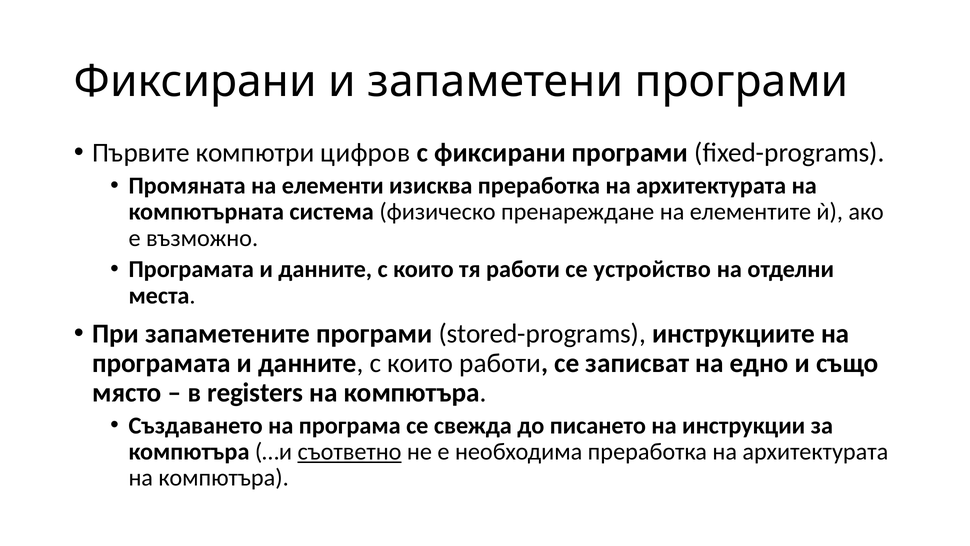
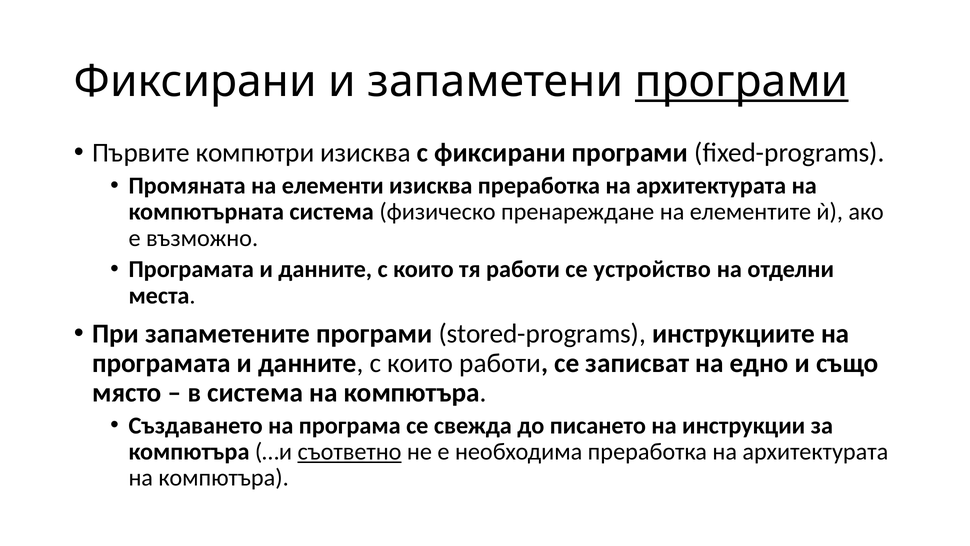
програми underline: none -> present (742, 81)
компютри цифров: цифров -> изисква (366, 153)
в registers: registers -> система (255, 392)
